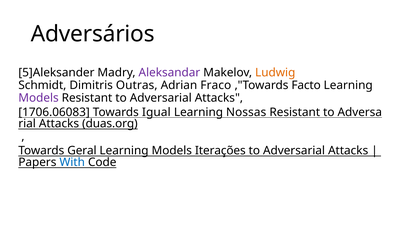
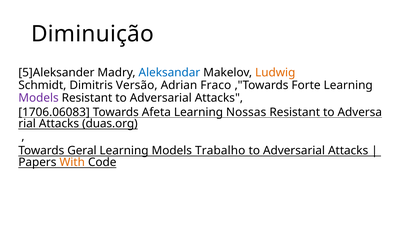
Adversários: Adversários -> Diminuição (93, 34)
Aleksandar colour: purple -> blue (169, 73)
Outras: Outras -> Versão (137, 85)
Facto: Facto -> Forte (306, 85)
Igual: Igual -> Afeta (156, 112)
Iterações: Iterações -> Trabalho (220, 151)
With colour: blue -> orange (72, 162)
